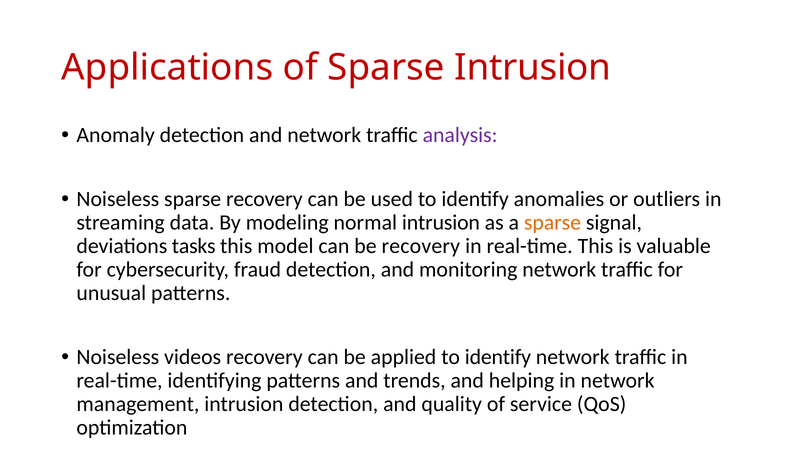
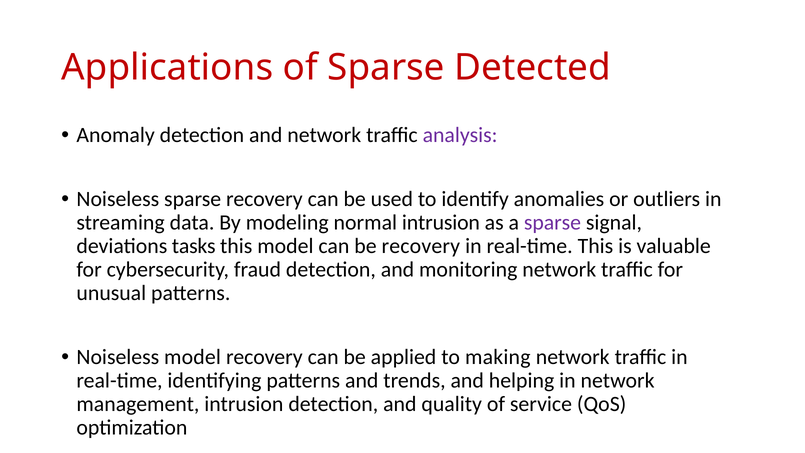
Sparse Intrusion: Intrusion -> Detected (533, 68)
sparse colour: orange -> purple (552, 223)
Noiseless videos: videos -> model (193, 357)
applied to identify: identify -> making (498, 357)
